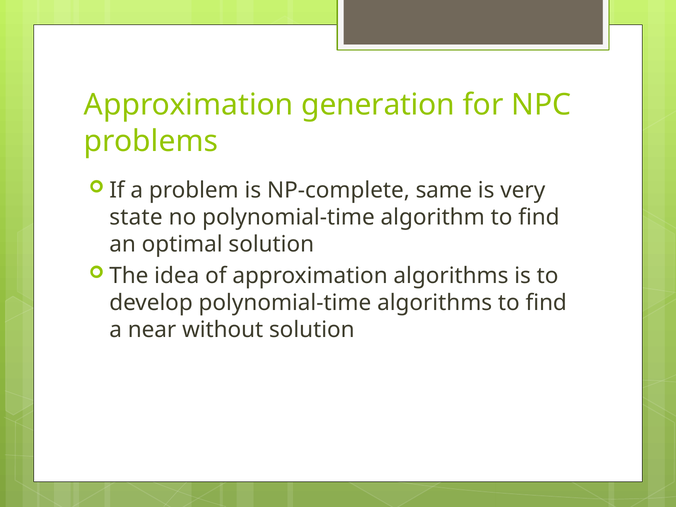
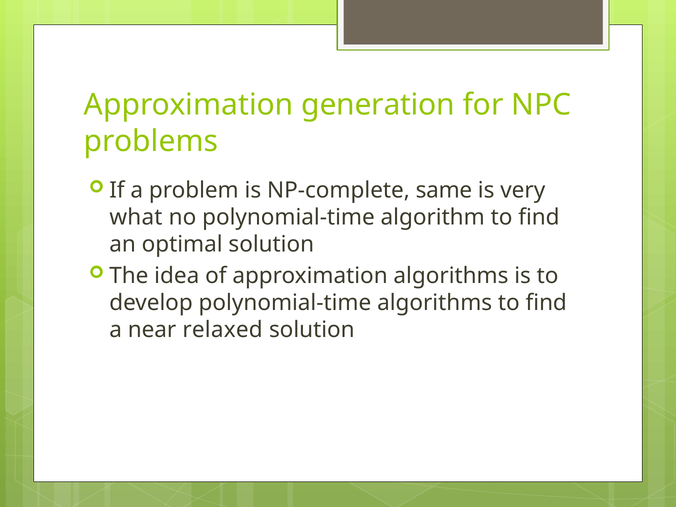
state: state -> what (136, 217)
without: without -> relaxed (223, 330)
